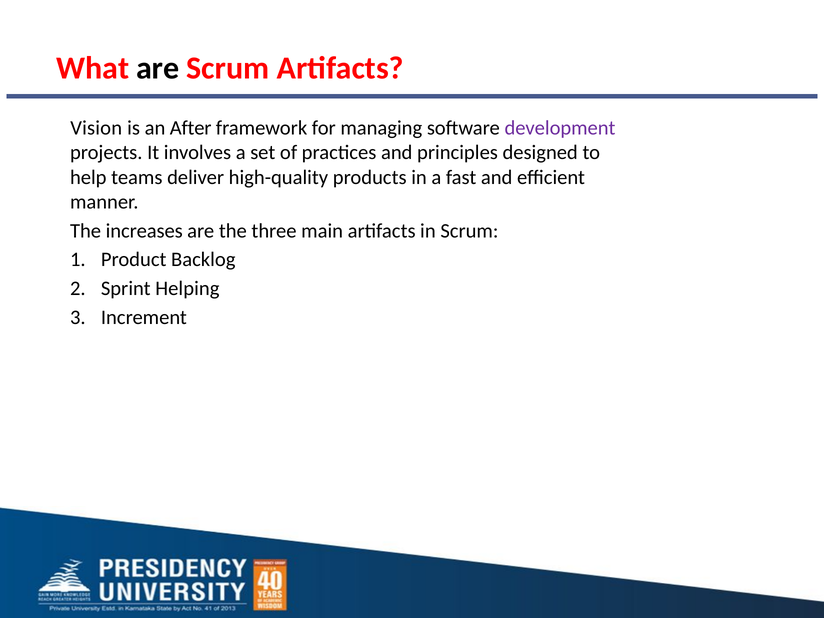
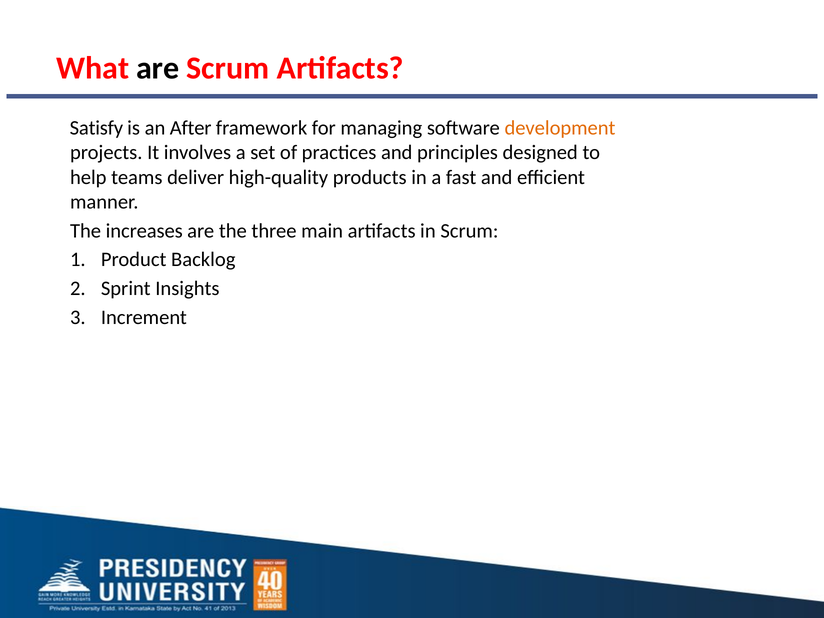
Vision: Vision -> Satisfy (96, 128)
development colour: purple -> orange (560, 128)
Helping: Helping -> Insights (187, 288)
